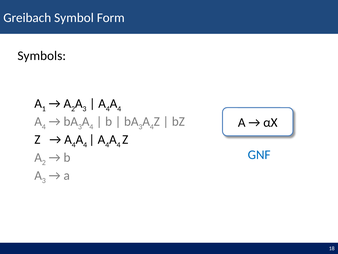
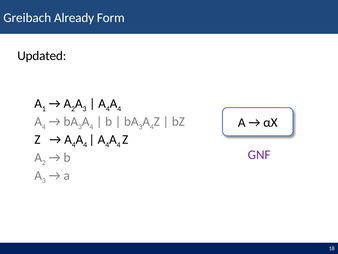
Symbol: Symbol -> Already (74, 18)
Symbols: Symbols -> Updated (42, 56)
GNF colour: blue -> purple (259, 154)
